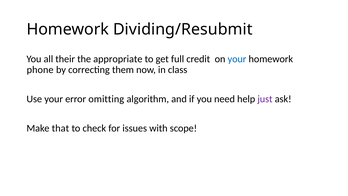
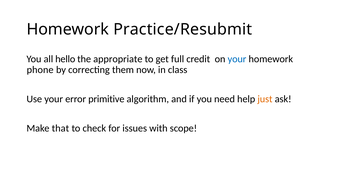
Dividing/Resubmit: Dividing/Resubmit -> Practice/Resubmit (183, 29)
their: their -> hello (65, 59)
omitting: omitting -> primitive (106, 99)
just colour: purple -> orange (265, 99)
